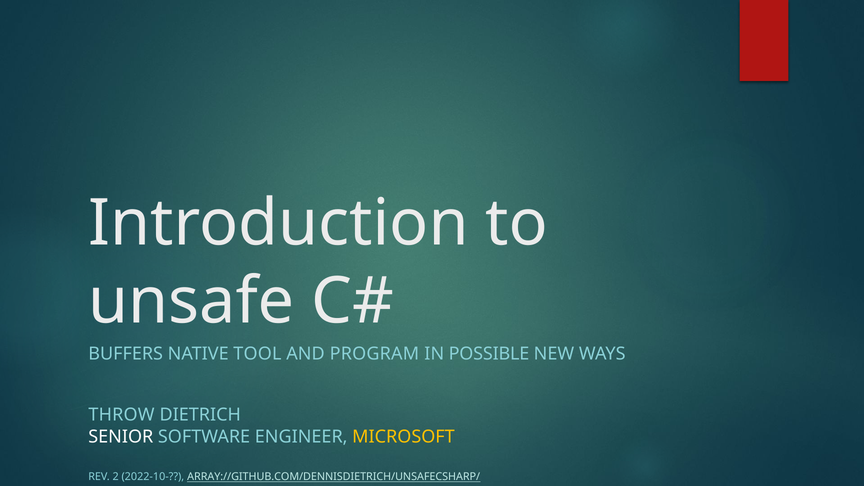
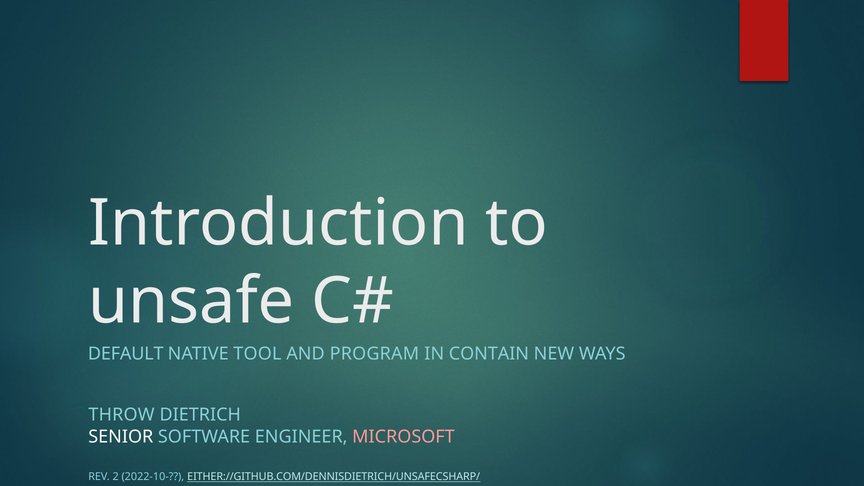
BUFFERS: BUFFERS -> DEFAULT (126, 354)
POSSIBLE: POSSIBLE -> CONTAIN (489, 354)
MICROSOFT colour: yellow -> pink (403, 437)
ARRAY://GITHUB.COM/DENNISDIETRICH/UNSAFECSHARP/: ARRAY://GITHUB.COM/DENNISDIETRICH/UNSAFECSHARP/ -> EITHER://GITHUB.COM/DENNISDIETRICH/UNSAFECSHARP/ (334, 477)
